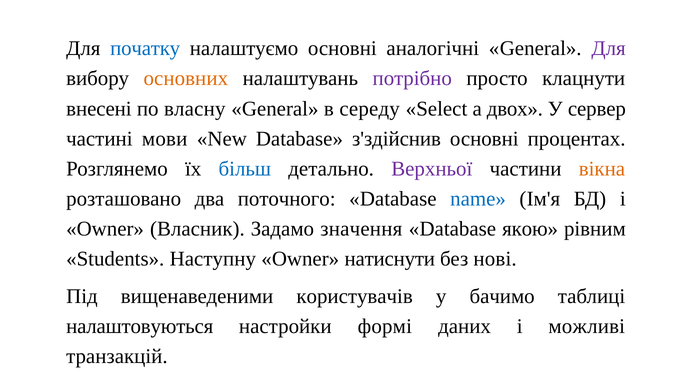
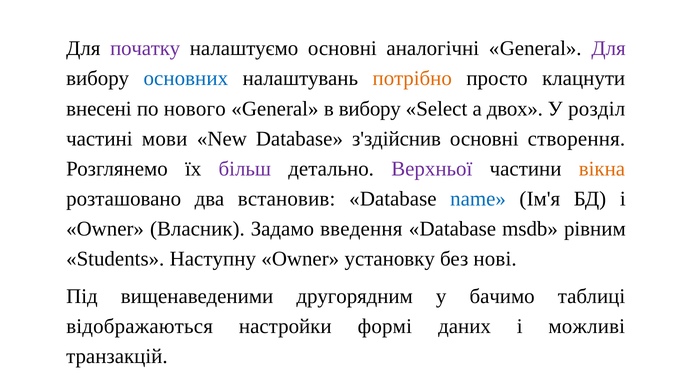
початку colour: blue -> purple (145, 49)
основних colour: orange -> blue (186, 79)
потрібно colour: purple -> orange (412, 79)
власну: власну -> нового (195, 109)
в середу: середу -> вибору (370, 109)
сервер: сервер -> розділ (597, 109)
процентах: процентах -> створення (576, 139)
більш colour: blue -> purple (245, 169)
поточного: поточного -> встановив (287, 199)
значення: значення -> введення (361, 229)
якою: якою -> msdb (530, 229)
натиснути: натиснути -> установку (390, 259)
користувачів: користувачів -> другорядним (355, 297)
налаштовуються: налаштовуються -> відображаються (140, 327)
